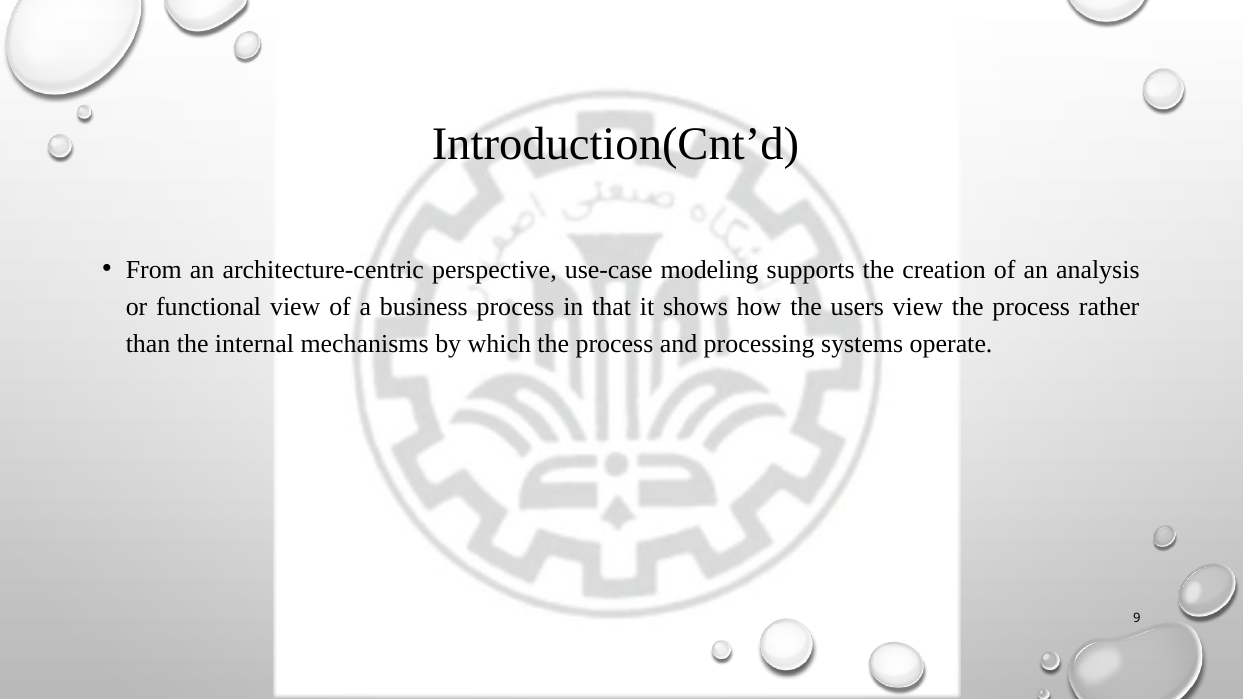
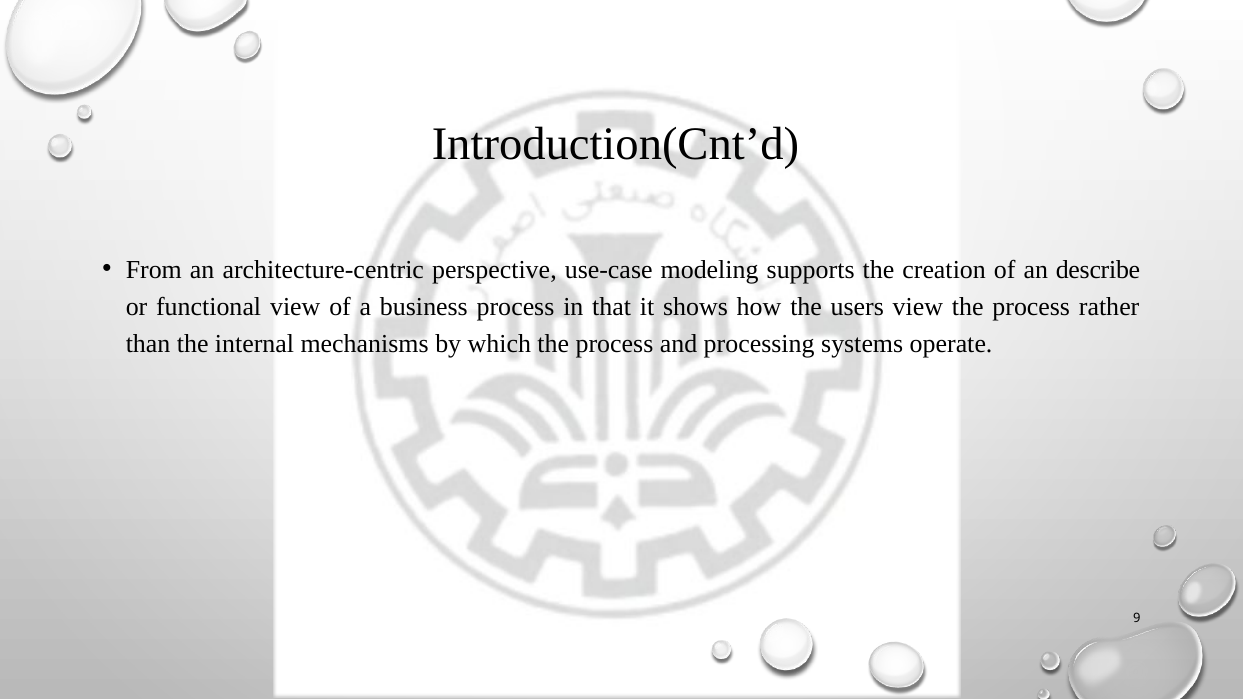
analysis: analysis -> describe (1098, 270)
